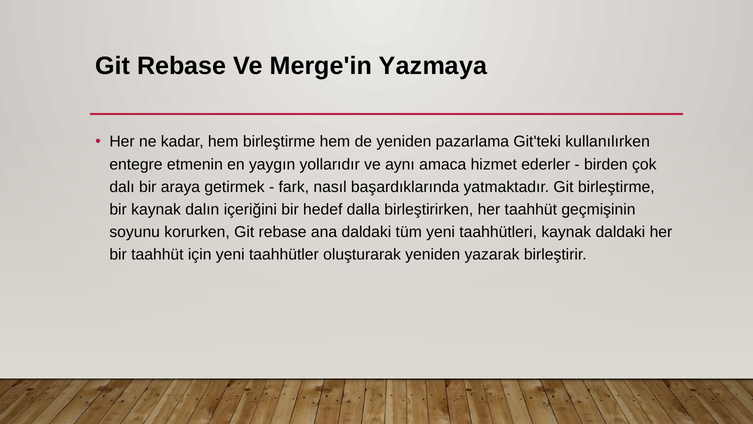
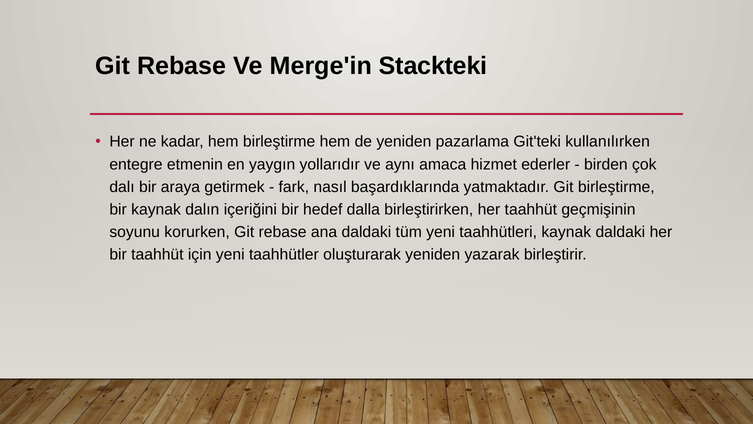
Yazmaya: Yazmaya -> Stackteki (433, 66)
